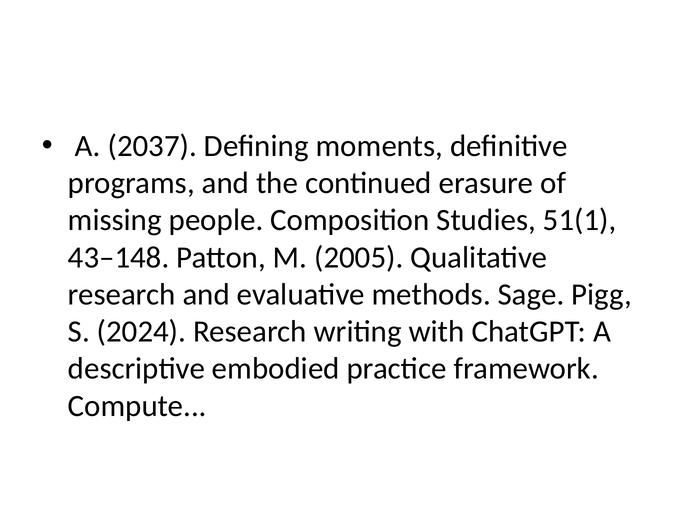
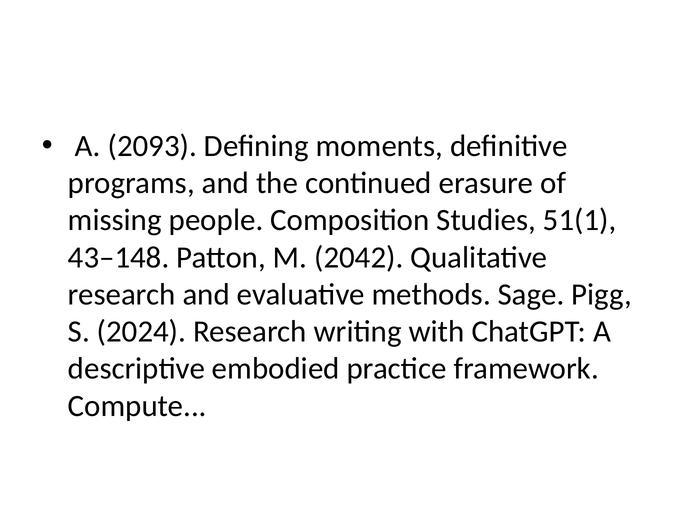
2037: 2037 -> 2093 (152, 146)
2005: 2005 -> 2042 (359, 257)
